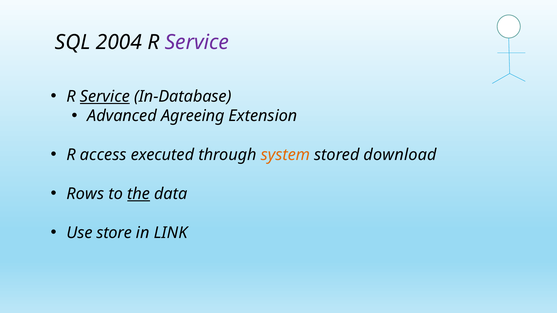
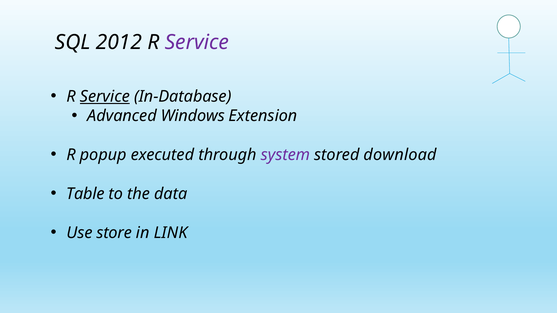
2004: 2004 -> 2012 (119, 42)
Agreeing: Agreeing -> Windows (193, 116)
access: access -> popup (103, 155)
system colour: orange -> purple (285, 155)
Rows: Rows -> Table (85, 194)
the underline: present -> none (139, 194)
